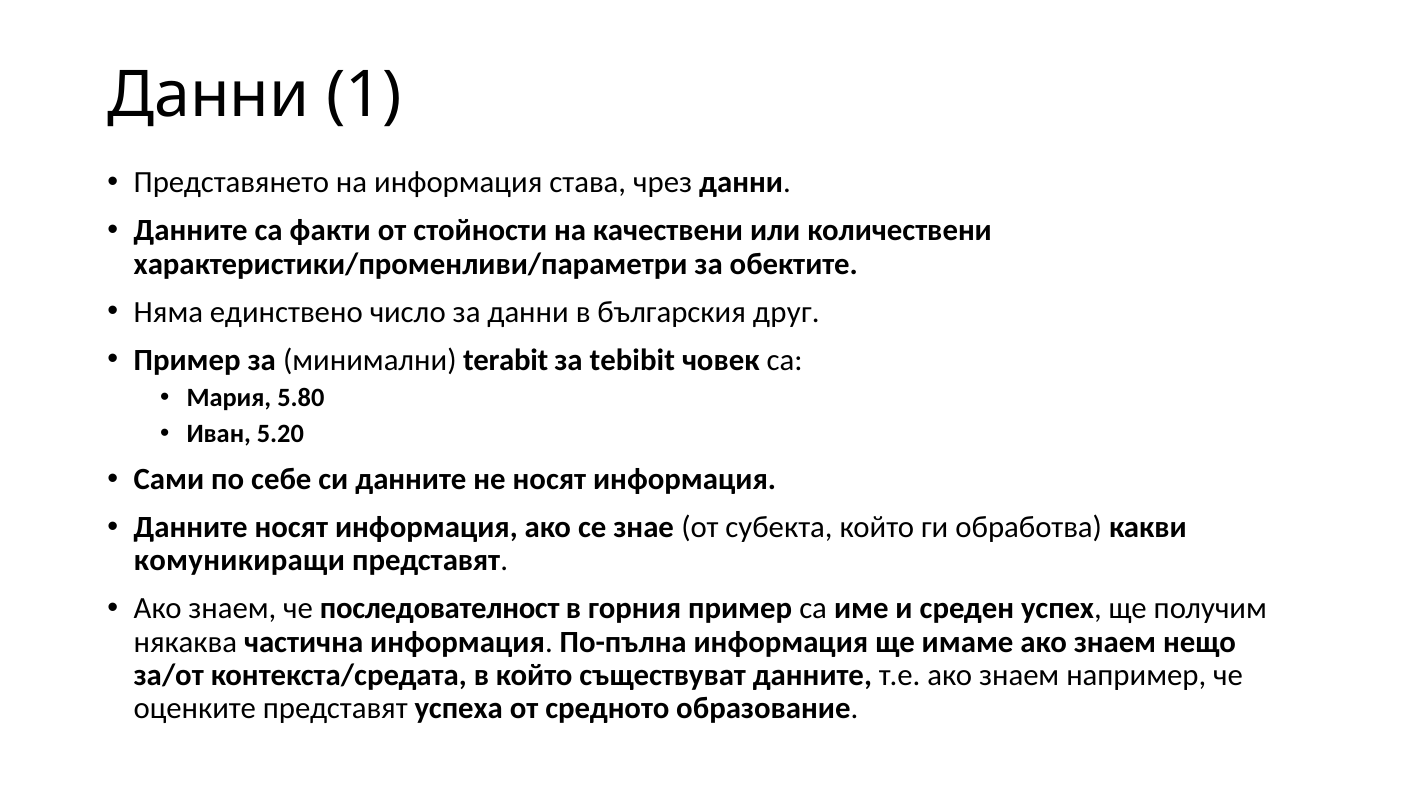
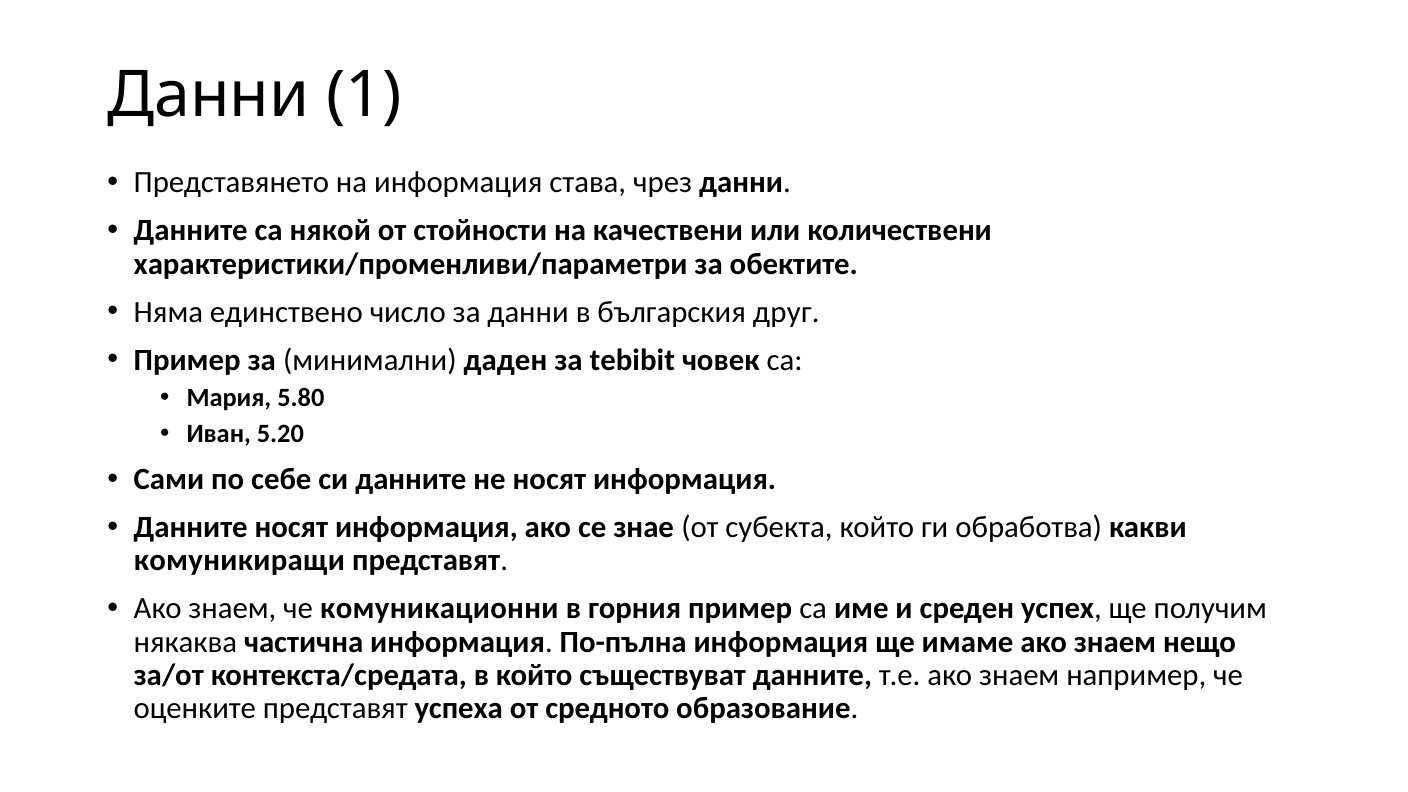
факти: факти -> някой (330, 231)
terabit: terabit -> даден (505, 360)
последователност: последователност -> комуникационни (439, 609)
